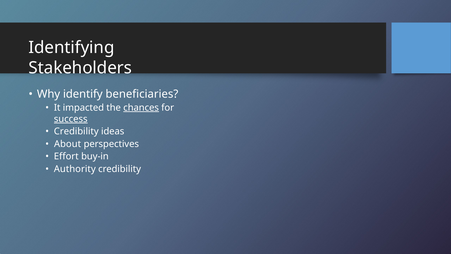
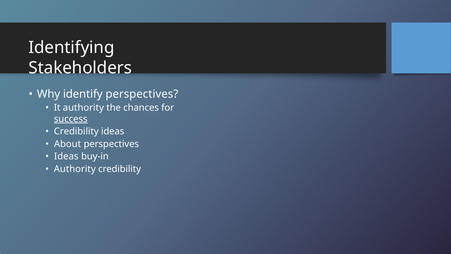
identify beneficiaries: beneficiaries -> perspectives (142, 94)
It impacted: impacted -> authority (83, 108)
chances underline: present -> none (141, 108)
Effort: Effort -> Ideas (66, 156)
